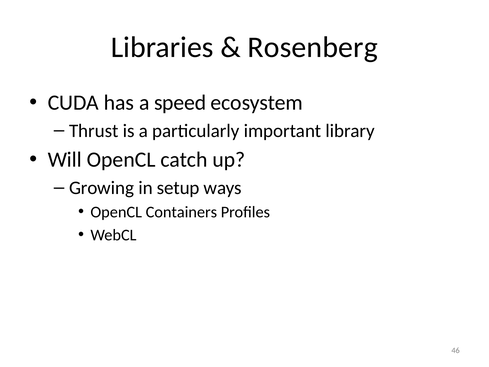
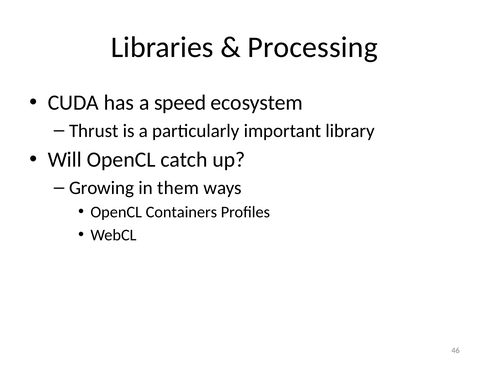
Rosenberg: Rosenberg -> Processing (313, 47)
setup: setup -> them (178, 188)
